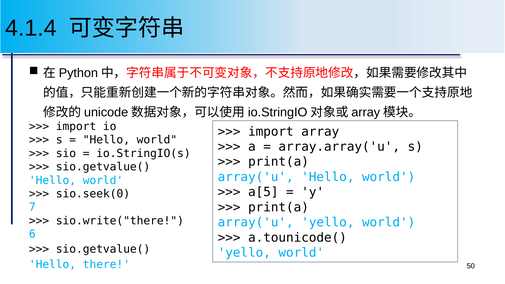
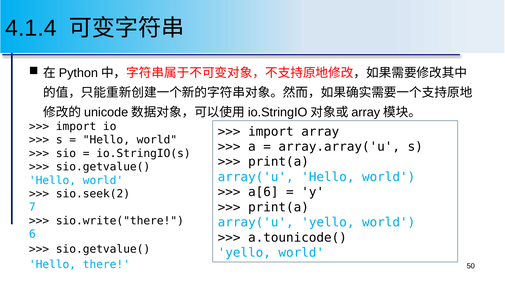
a[5: a[5 -> a[6 (263, 192)
sio.seek(0: sio.seek(0 -> sio.seek(2 (93, 194)
